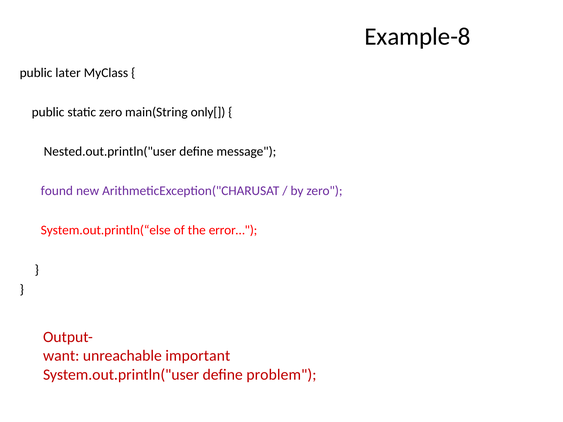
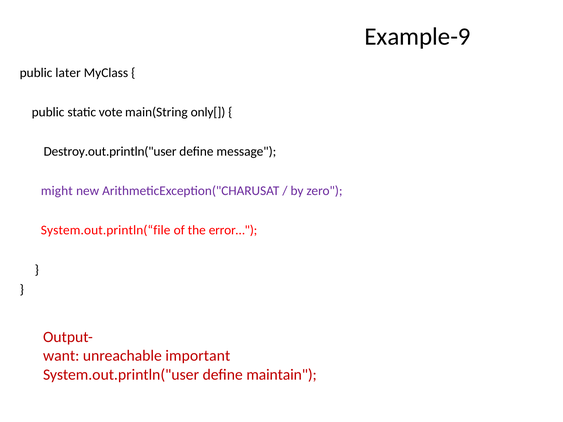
Example-8: Example-8 -> Example-9 (418, 36)
static zero: zero -> vote (111, 112)
Nested.out.println("user: Nested.out.println("user -> Destroy.out.println("user (110, 152)
found: found -> might (57, 191)
System.out.println(“else: System.out.println(“else -> System.out.println(“file (106, 230)
problem: problem -> maintain (282, 375)
